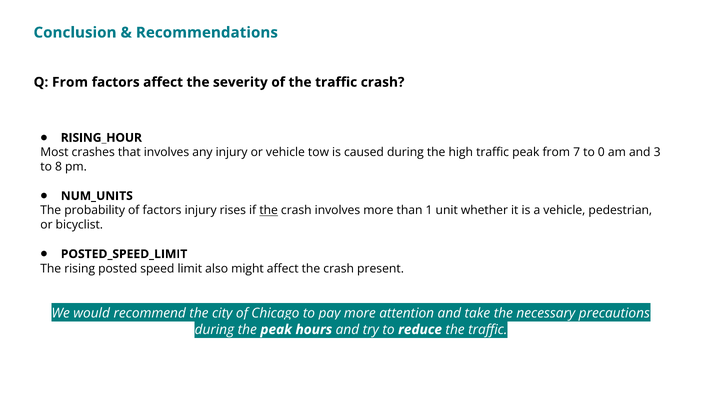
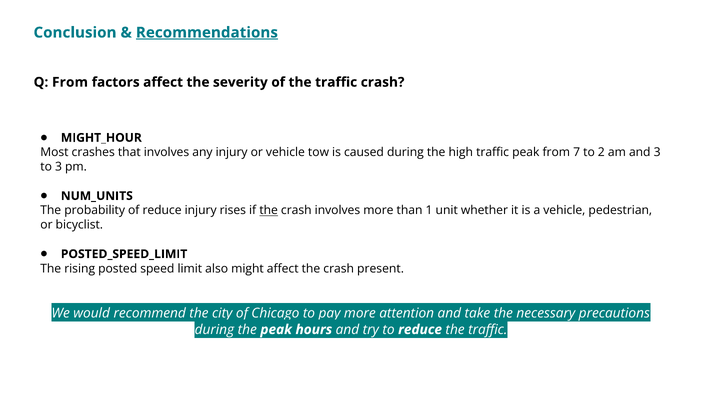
Recommendations underline: none -> present (207, 33)
RISING_HOUR: RISING_HOUR -> MIGHT_HOUR (101, 138)
0: 0 -> 2 (601, 152)
to 8: 8 -> 3 (58, 167)
of factors: factors -> reduce (162, 211)
